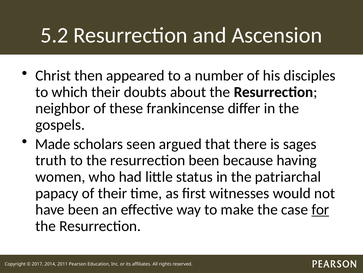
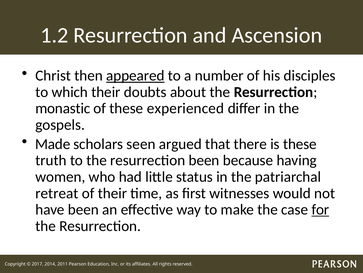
5.2: 5.2 -> 1.2 (54, 35)
appeared underline: none -> present (135, 75)
neighbor: neighbor -> monastic (63, 108)
frankincense: frankincense -> experienced (185, 108)
is sages: sages -> these (300, 144)
papacy: papacy -> retreat (57, 193)
